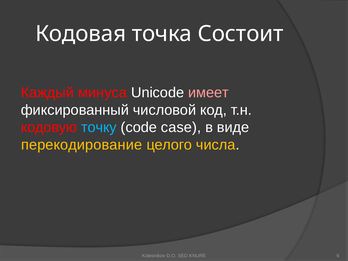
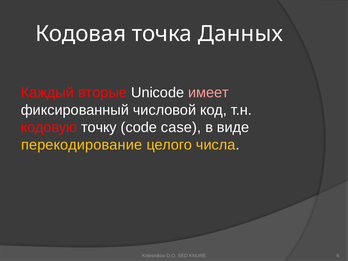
Состоит: Состоит -> Данных (240, 34)
минуса: минуса -> вторые (103, 93)
точку colour: light blue -> white (99, 127)
